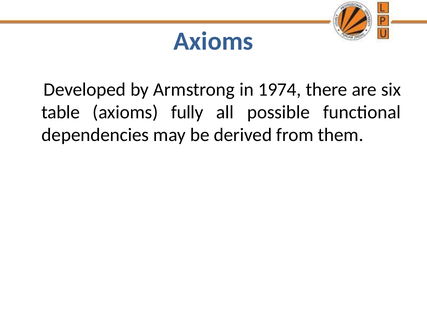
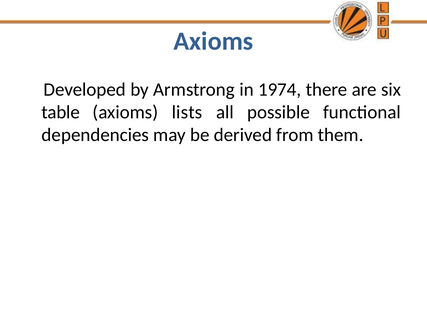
fully: fully -> lists (187, 112)
